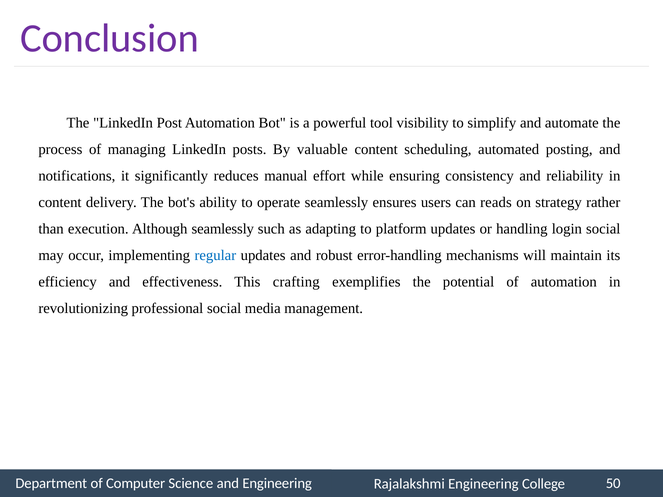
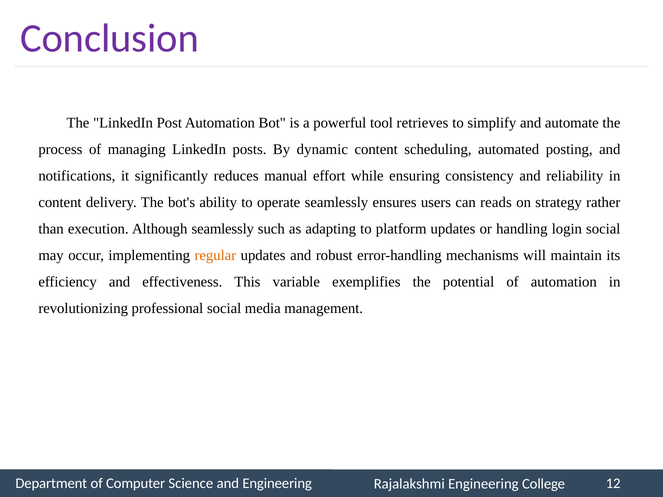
visibility: visibility -> retrieves (423, 123)
valuable: valuable -> dynamic (322, 150)
regular colour: blue -> orange (215, 256)
crafting: crafting -> variable (296, 282)
50: 50 -> 12 (613, 484)
